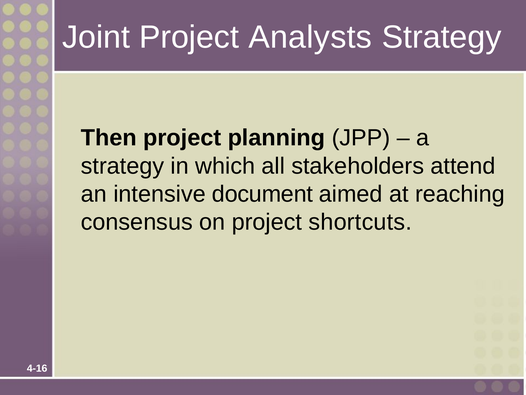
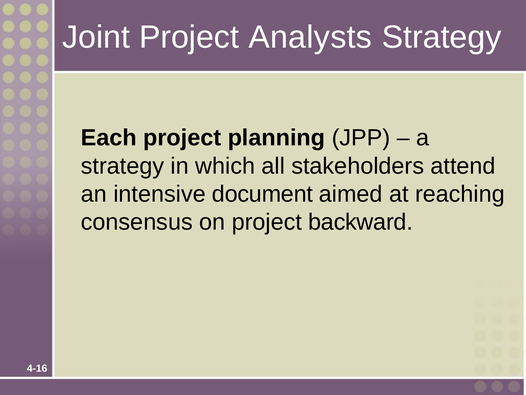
Then: Then -> Each (109, 138)
shortcuts: shortcuts -> backward (360, 222)
